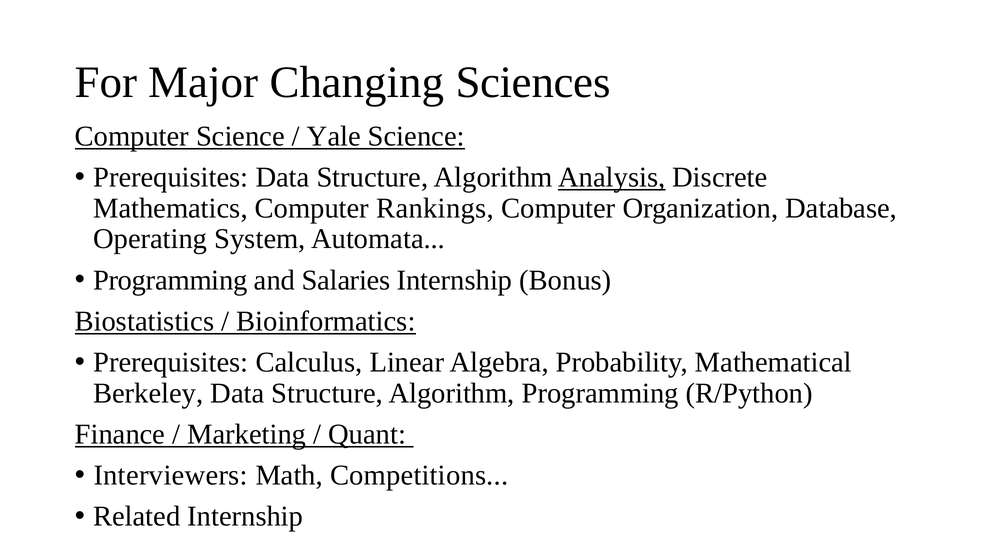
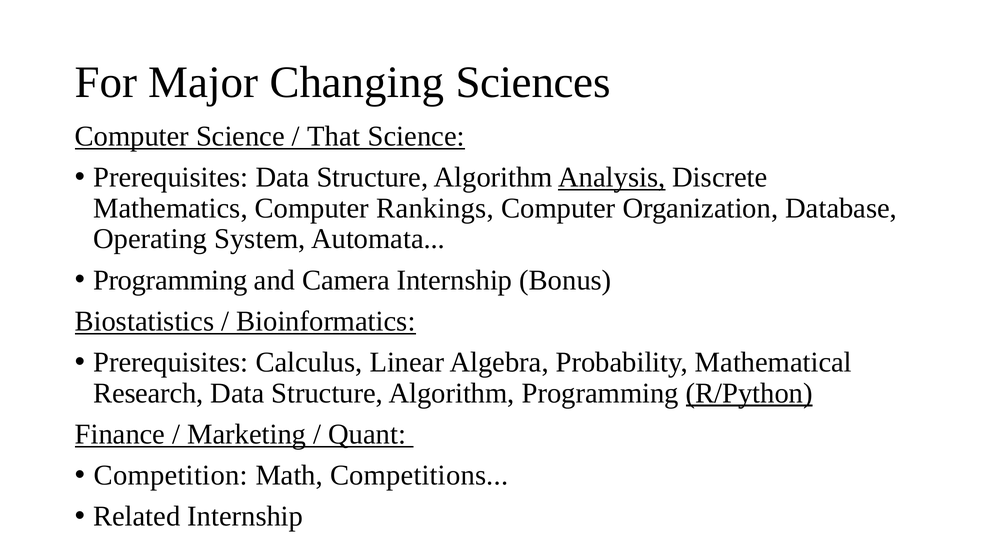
Yale: Yale -> That (334, 136)
Salaries: Salaries -> Camera (346, 280)
Berkeley: Berkeley -> Research (148, 393)
R/Python underline: none -> present (749, 393)
Interviewers: Interviewers -> Competition (171, 475)
